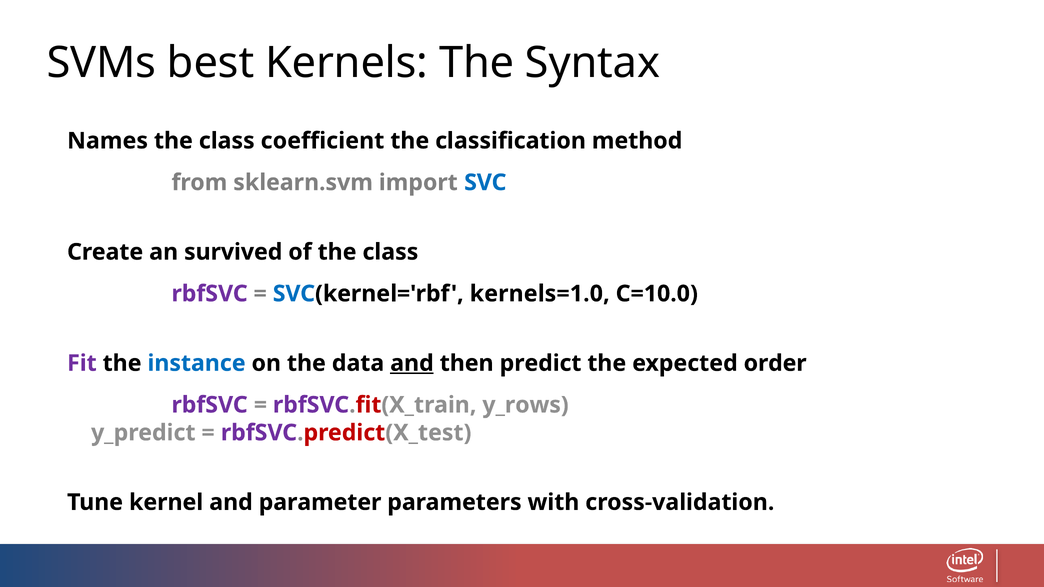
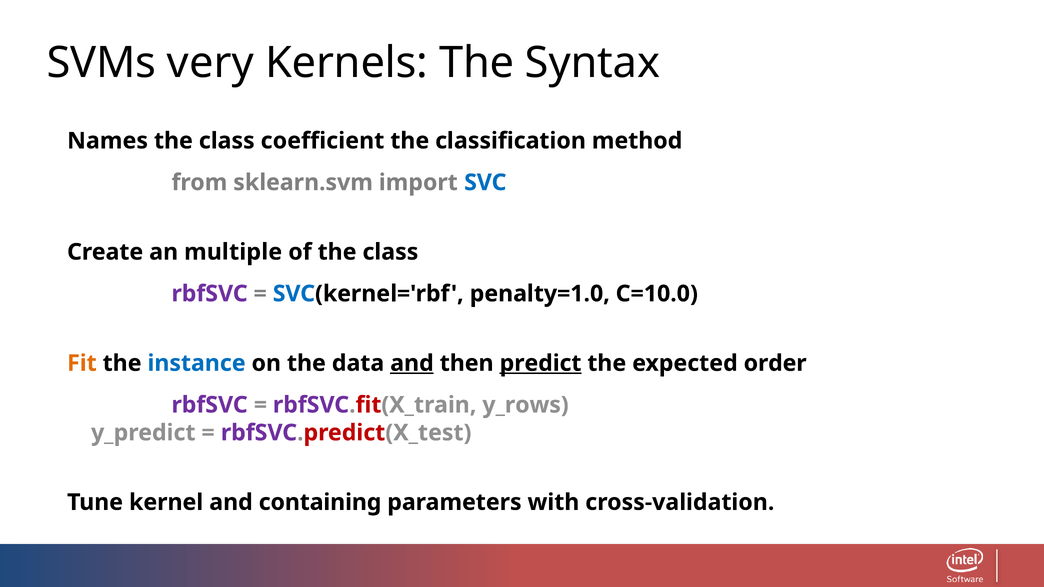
best: best -> very (210, 63)
survived: survived -> multiple (233, 252)
kernels=1.0: kernels=1.0 -> penalty=1.0 (540, 294)
Fit colour: purple -> orange (82, 363)
predict underline: none -> present (541, 363)
parameter: parameter -> containing (320, 502)
